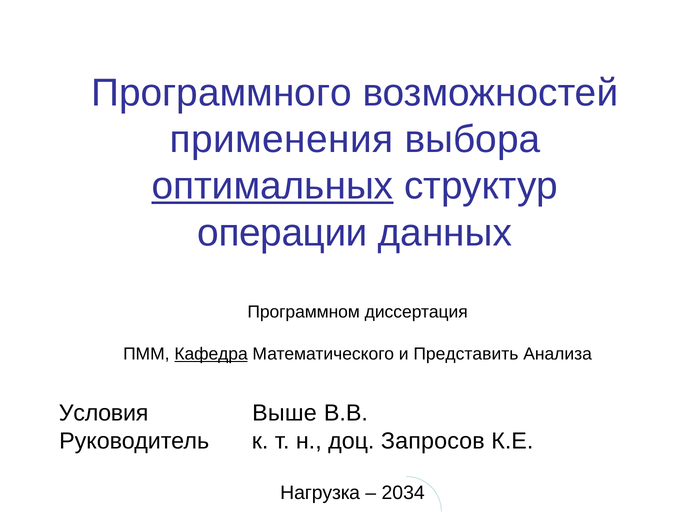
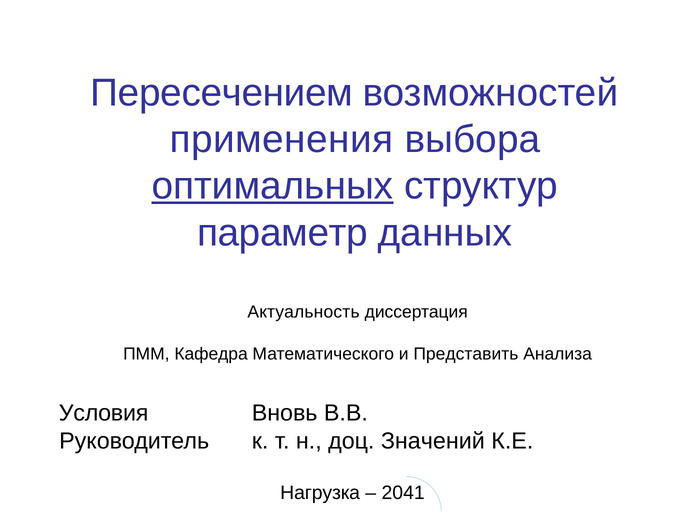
Программного: Программного -> Пересечением (222, 93)
операции: операции -> параметр (282, 233)
Программном: Программном -> Актуальность (304, 312)
Кафедра underline: present -> none (211, 354)
Выше: Выше -> Вновь (285, 413)
Запросов: Запросов -> Значений (433, 441)
2034: 2034 -> 2041 (403, 493)
